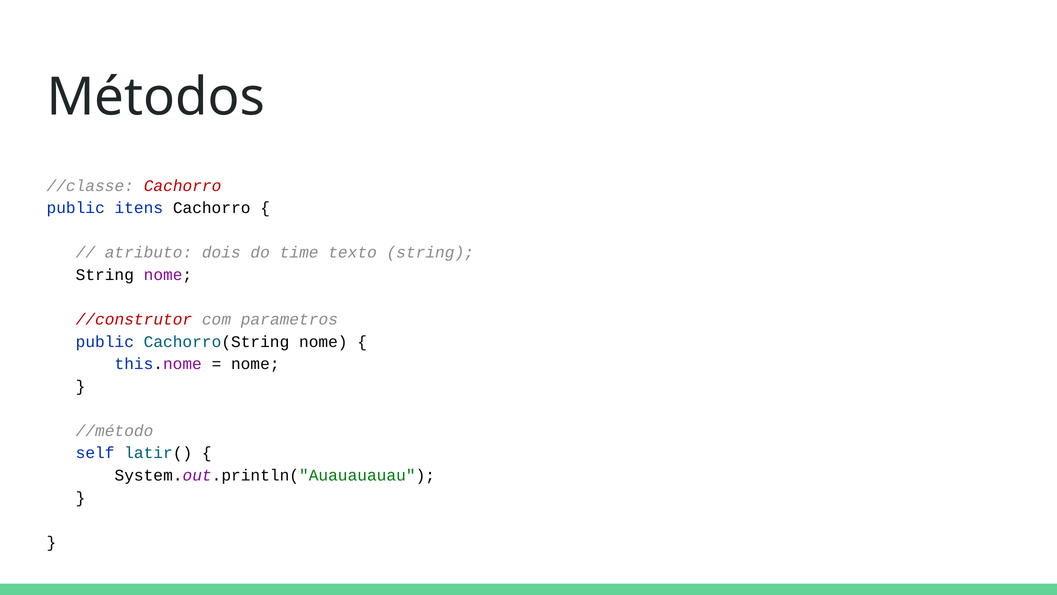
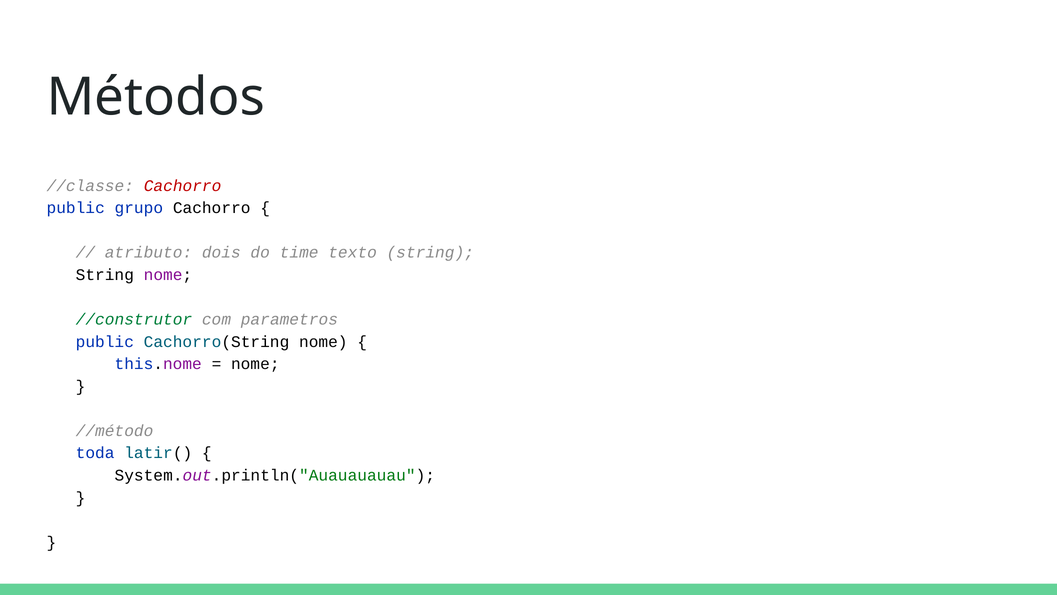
itens: itens -> grupo (139, 208)
//construtor colour: red -> green (134, 319)
self: self -> toda (95, 453)
